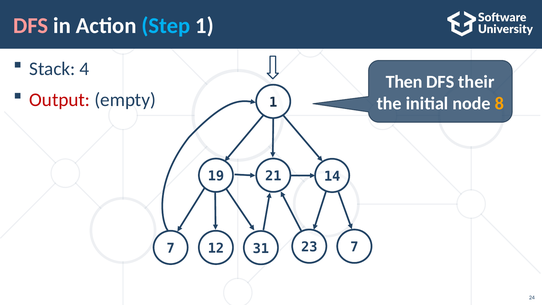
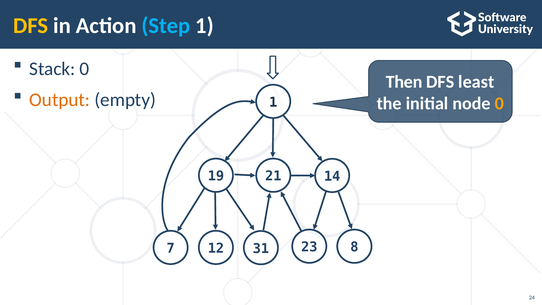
DFS colour: pink -> yellow (31, 26)
Stack 4: 4 -> 0 (85, 69)
their: their -> least (476, 82)
Output colour: red -> orange (60, 100)
node 8: 8 -> 0 (499, 103)
23 7: 7 -> 8 (354, 247)
